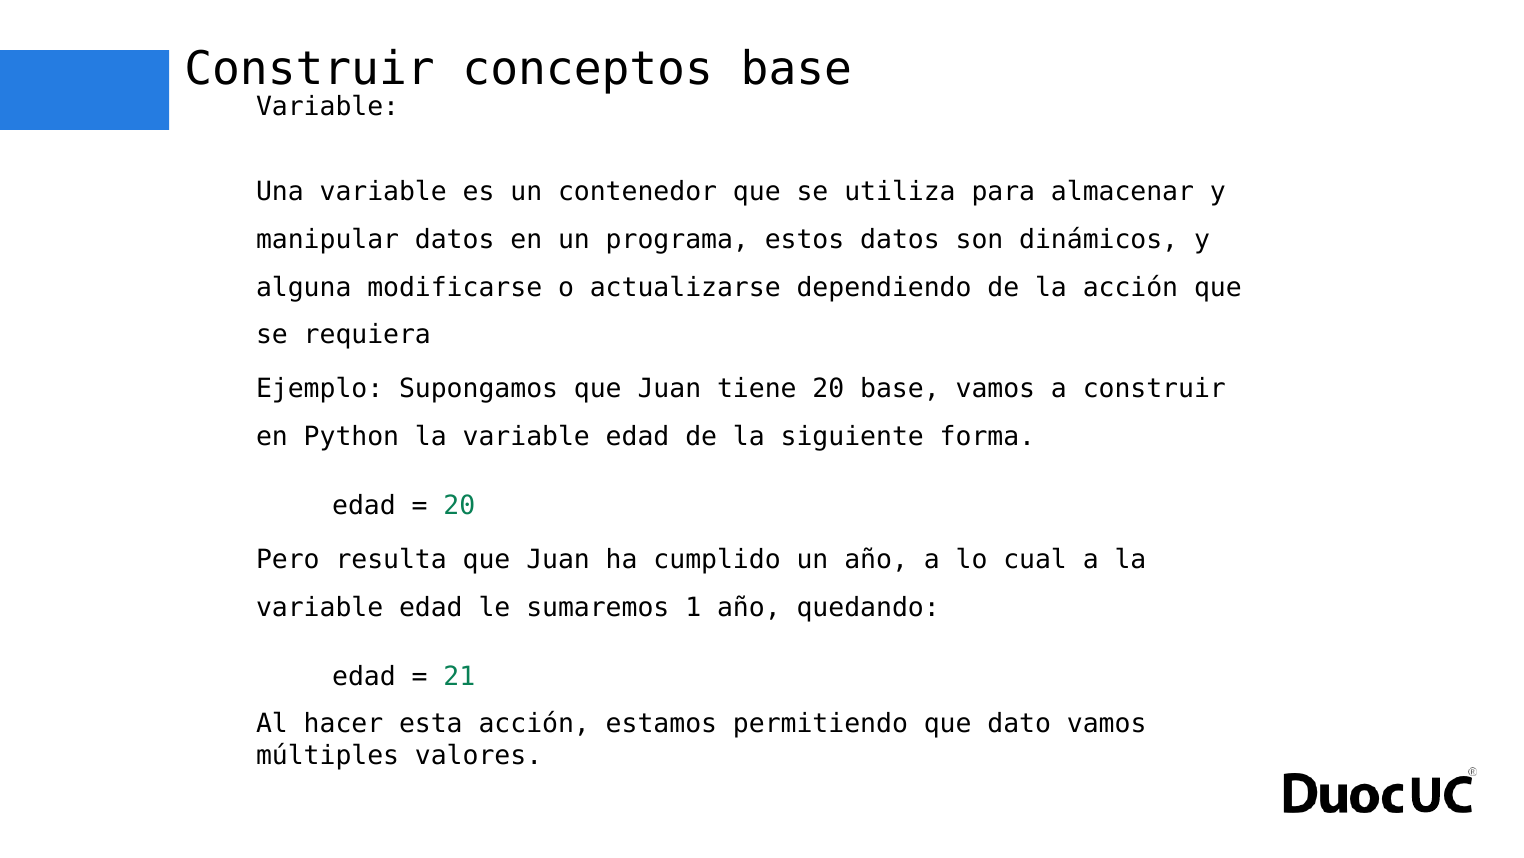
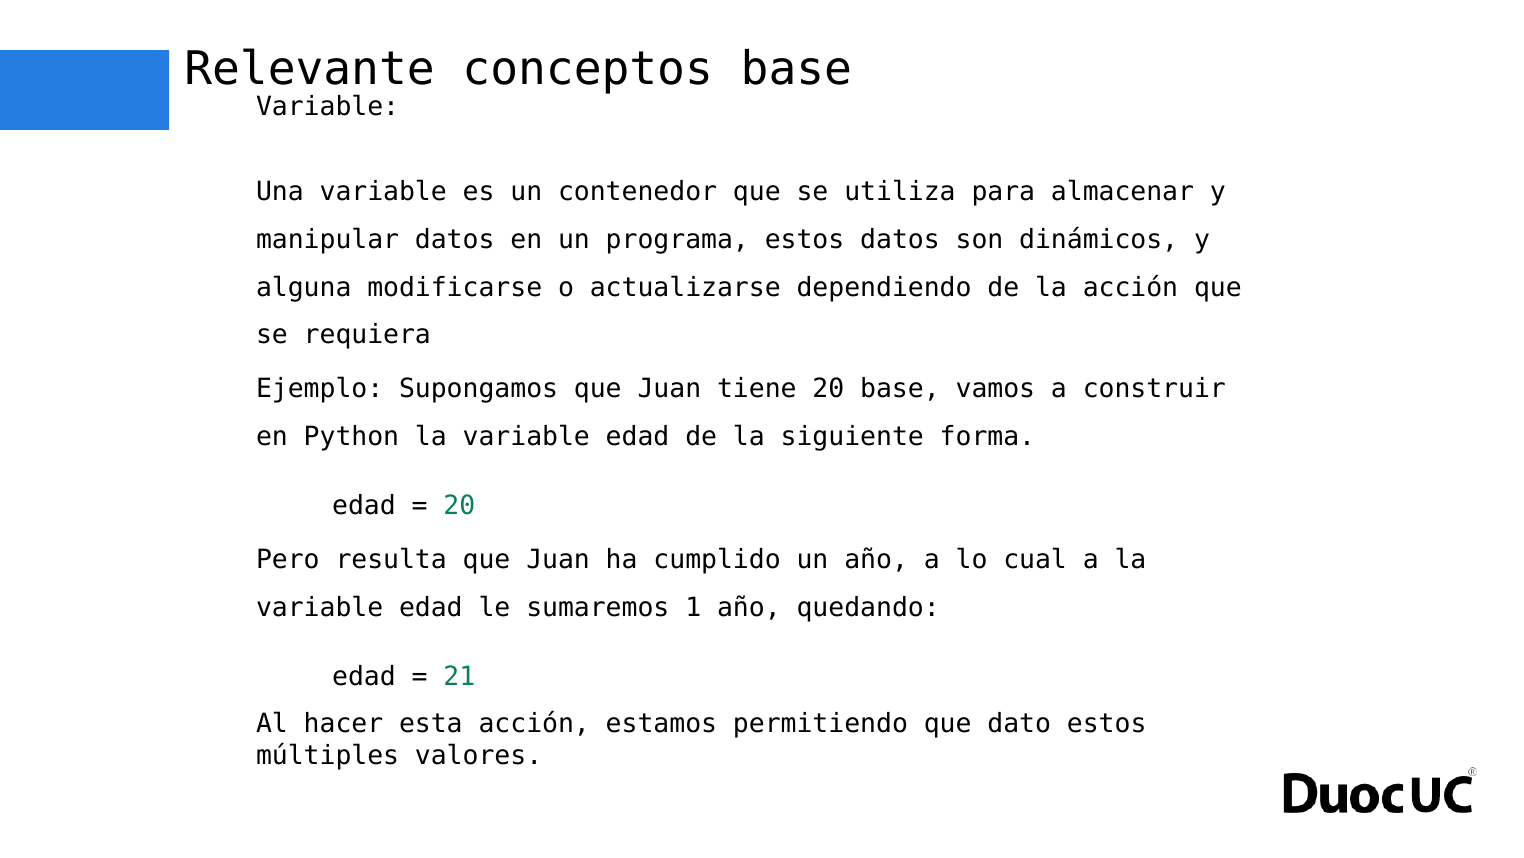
Construir: Construir -> Relevante (310, 69)
dato vamos: vamos -> estos (1107, 723)
